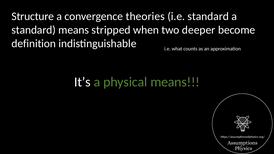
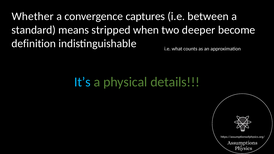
Structure: Structure -> Whether (33, 16)
theories: theories -> captures (145, 16)
i.e standard: standard -> between (208, 16)
It’s colour: white -> light blue (82, 82)
physical means: means -> details (175, 82)
